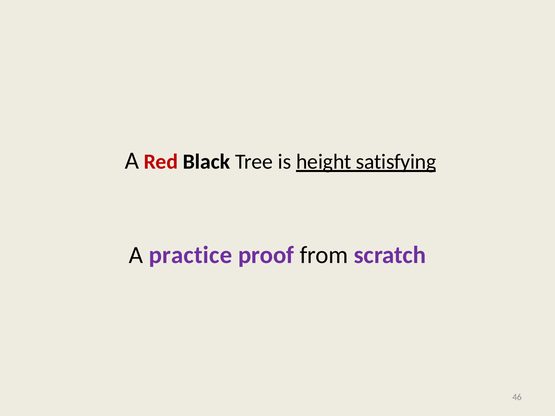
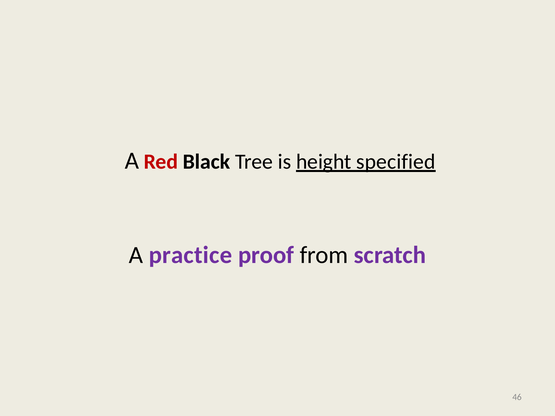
satisfying: satisfying -> specified (396, 162)
